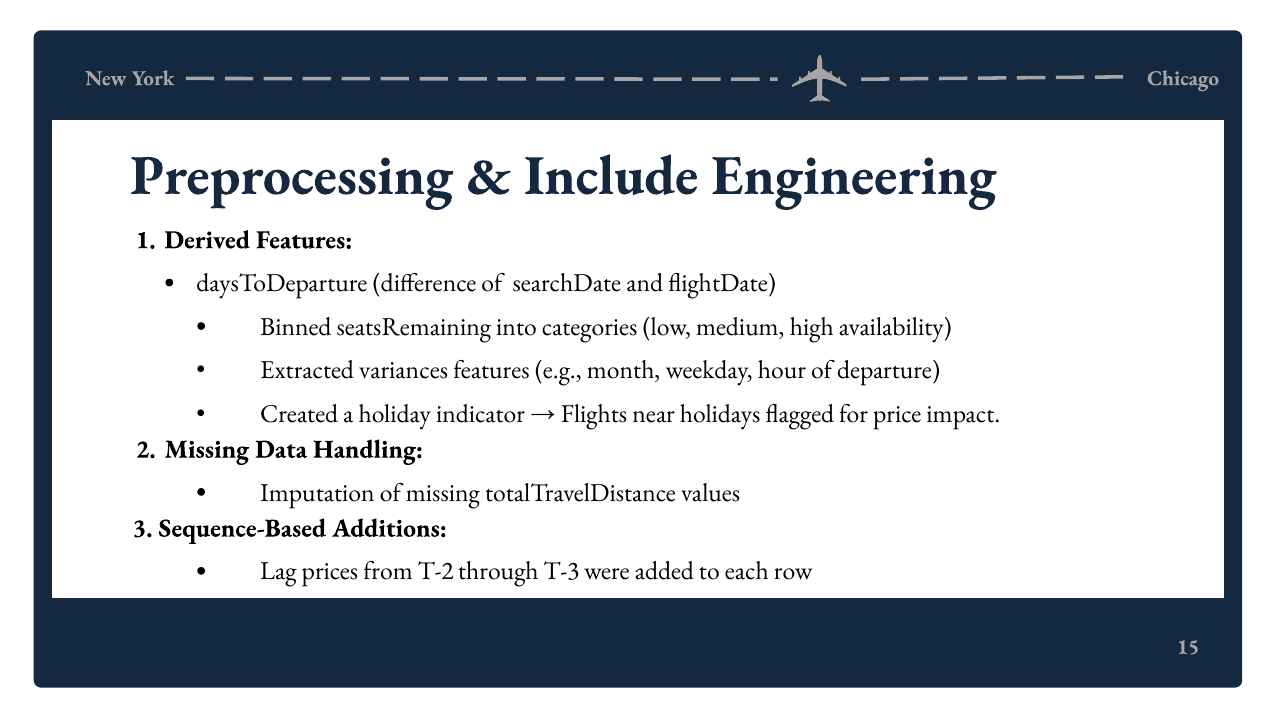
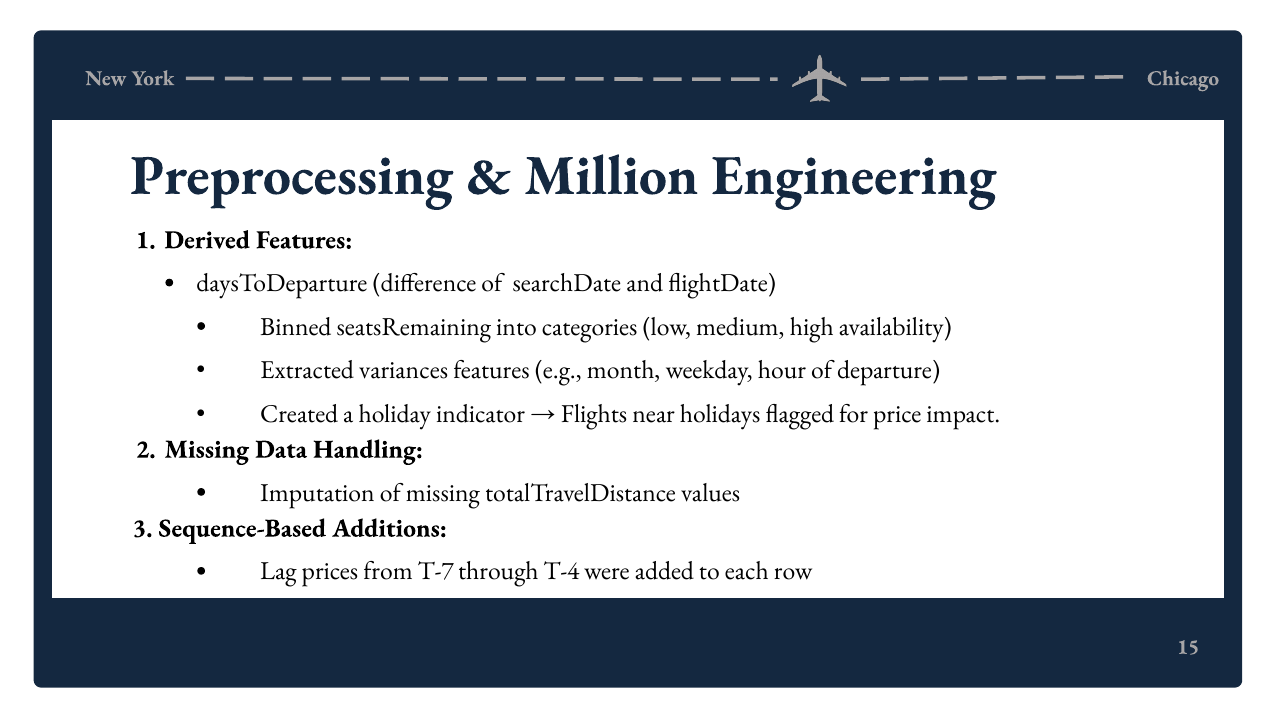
Include: Include -> Million (611, 175)
T-2: T-2 -> T-7 (436, 571)
T-3: T-3 -> T-4 (562, 571)
